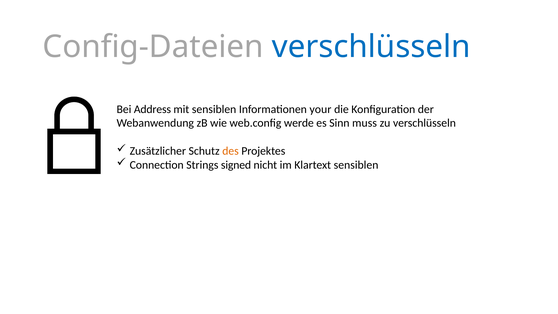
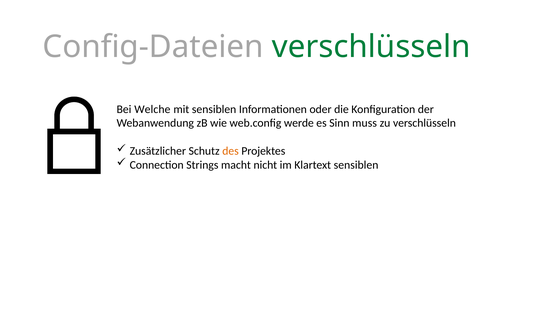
verschlüsseln colour: blue -> green (371, 47)
Address: Address -> Welche (152, 109)
your: your -> oder (321, 109)
signed: signed -> macht (236, 165)
